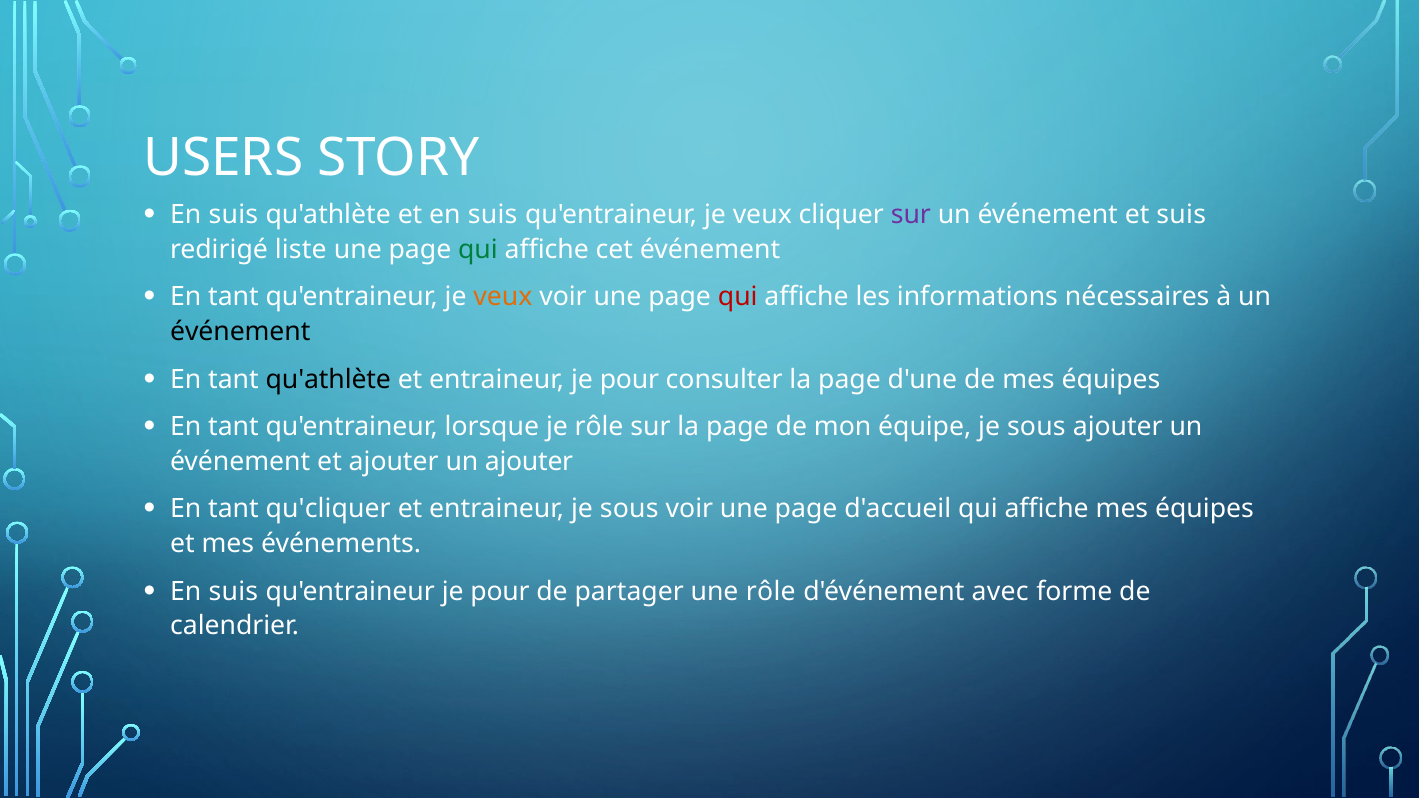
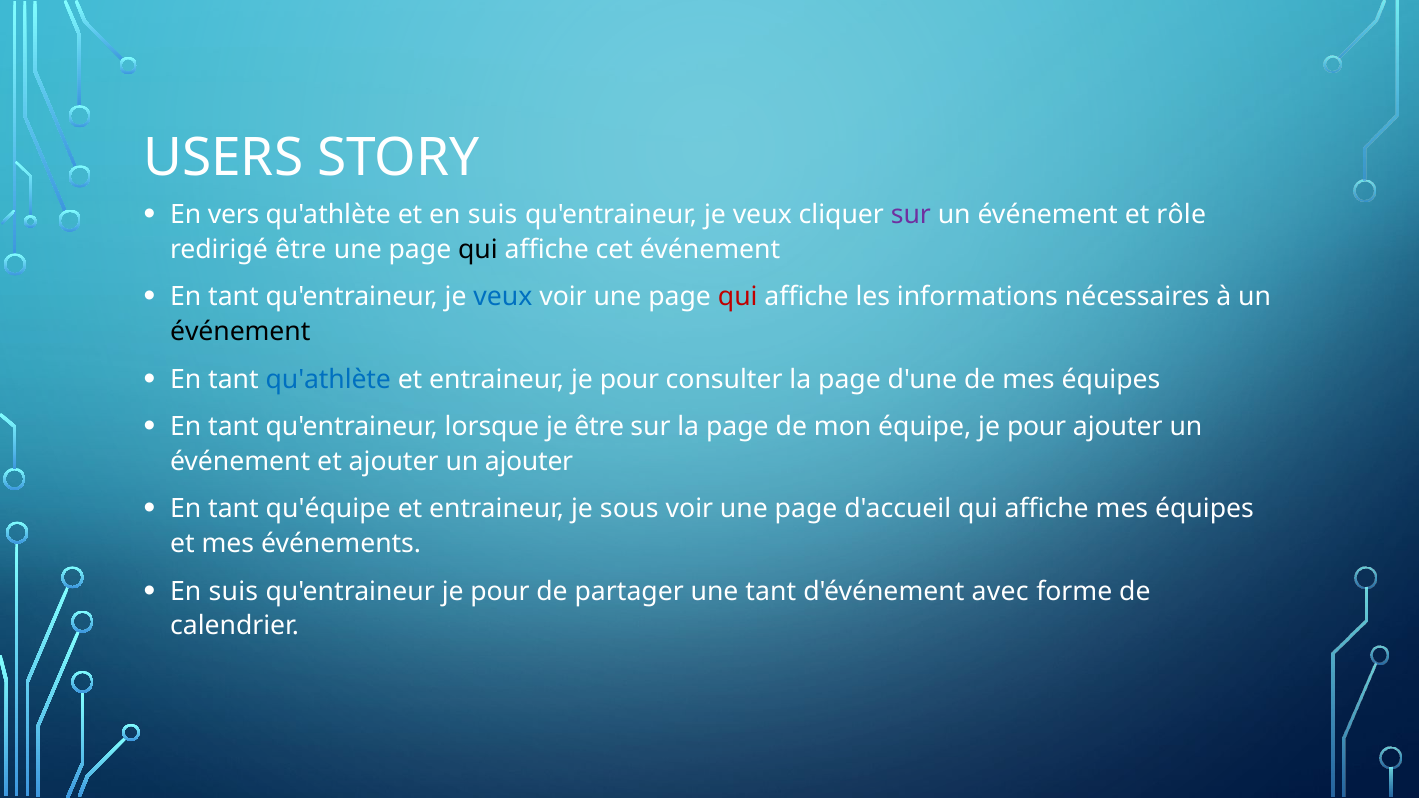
suis: suis -> vers (234, 215)
et suis: suis -> rôle (1181, 215)
redirigé liste: liste -> être (301, 250)
qui colour: green -> black (478, 250)
veux colour: orange -> blue (503, 297)
qu'athlète colour: black -> blue (328, 379)
je rôle: rôle -> être (599, 427)
équipe je sous: sous -> pour (1037, 427)
qu'cliquer: qu'cliquer -> qu'équipe (328, 509)
une rôle: rôle -> tant (771, 591)
